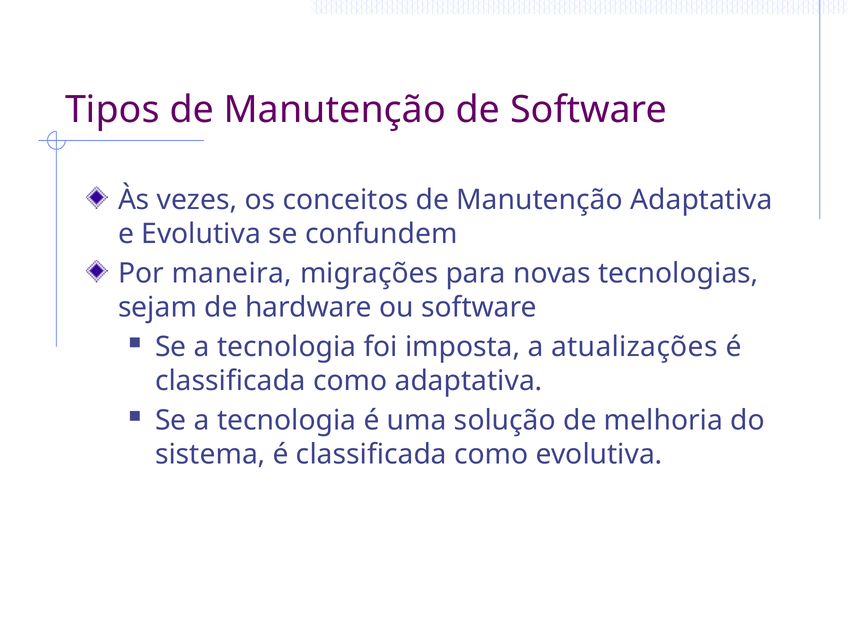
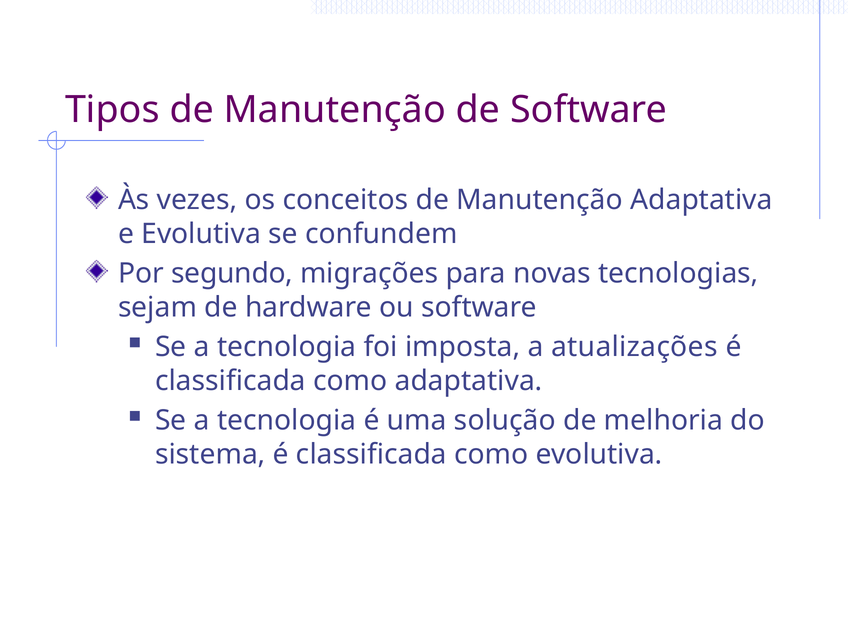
maneira: maneira -> segundo (232, 273)
